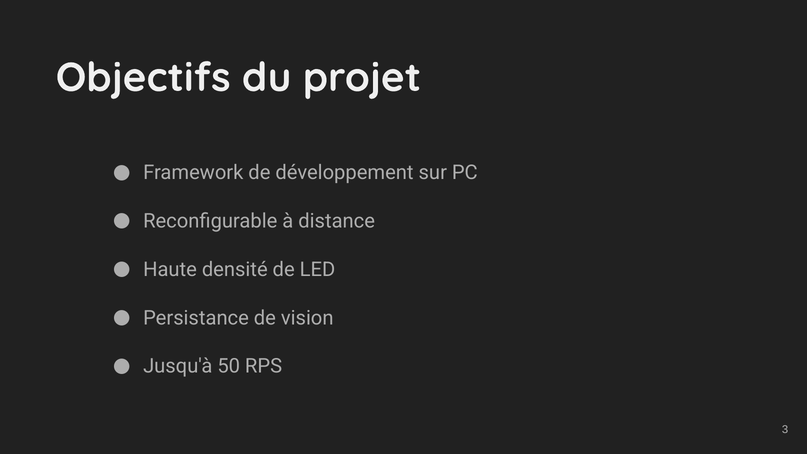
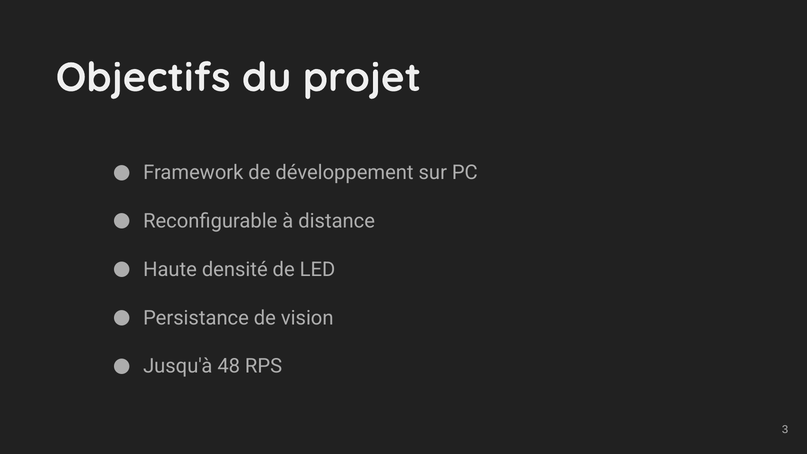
50: 50 -> 48 (229, 366)
